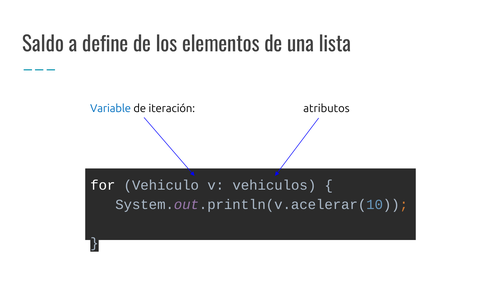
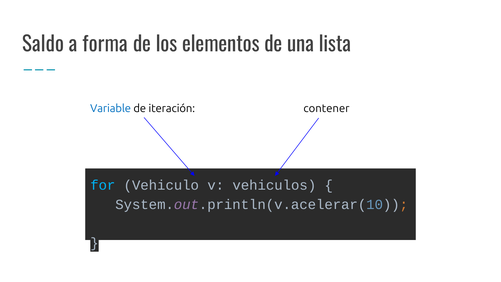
define: define -> forma (105, 45)
atributos: atributos -> contener (326, 109)
for colour: white -> light blue (103, 185)
